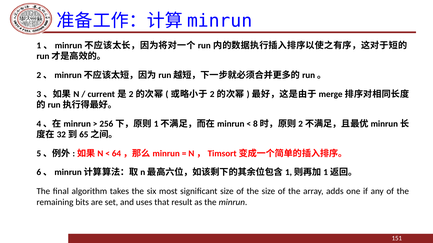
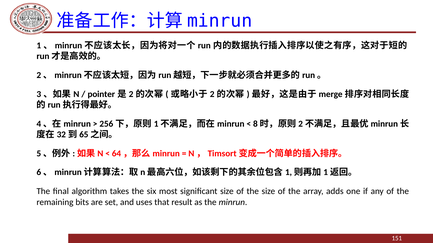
current: current -> pointer (101, 94)
